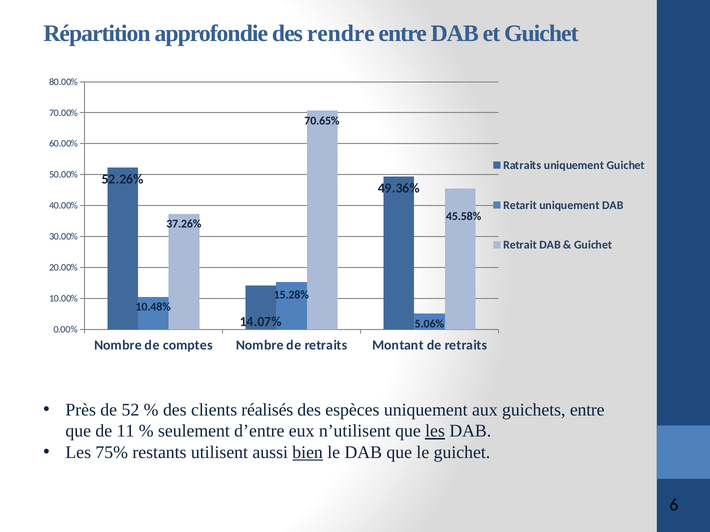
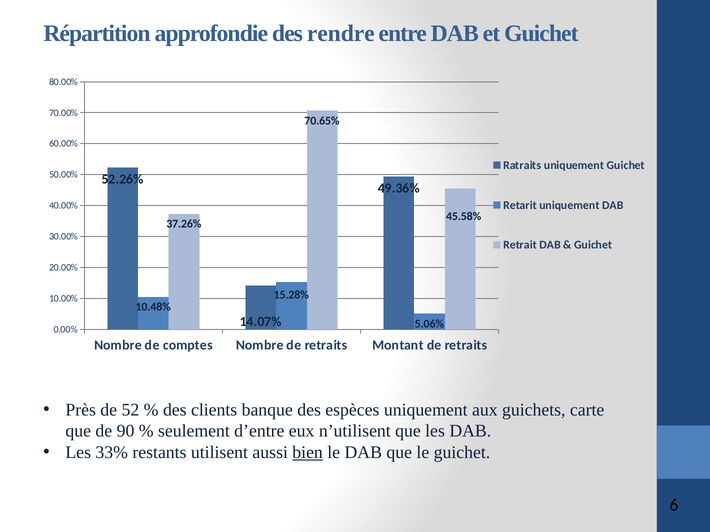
réalisés: réalisés -> banque (267, 410)
guichets entre: entre -> carte (587, 410)
11: 11 -> 90 (126, 432)
les underline: present -> none (435, 432)
75%: 75% -> 33% (112, 453)
